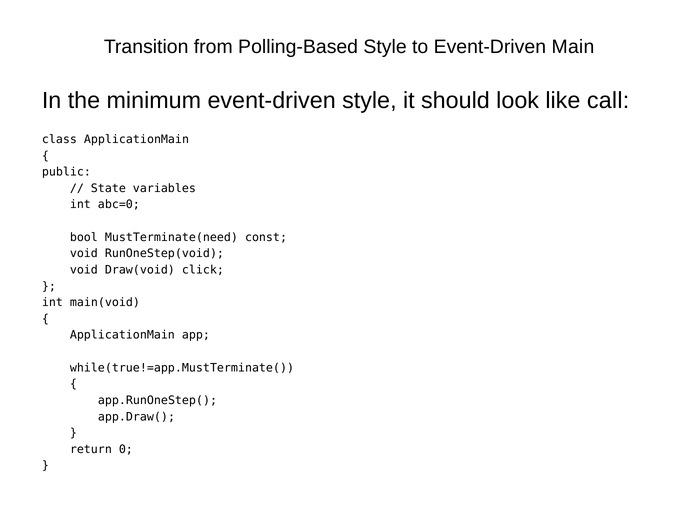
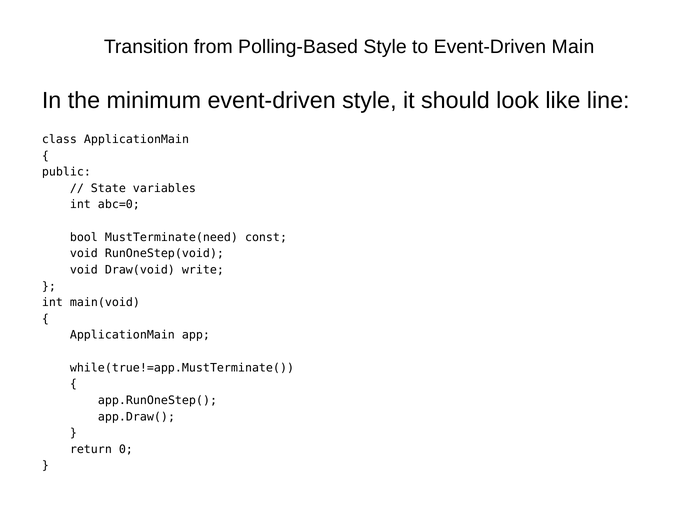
call: call -> line (608, 101)
click: click -> write (203, 270)
